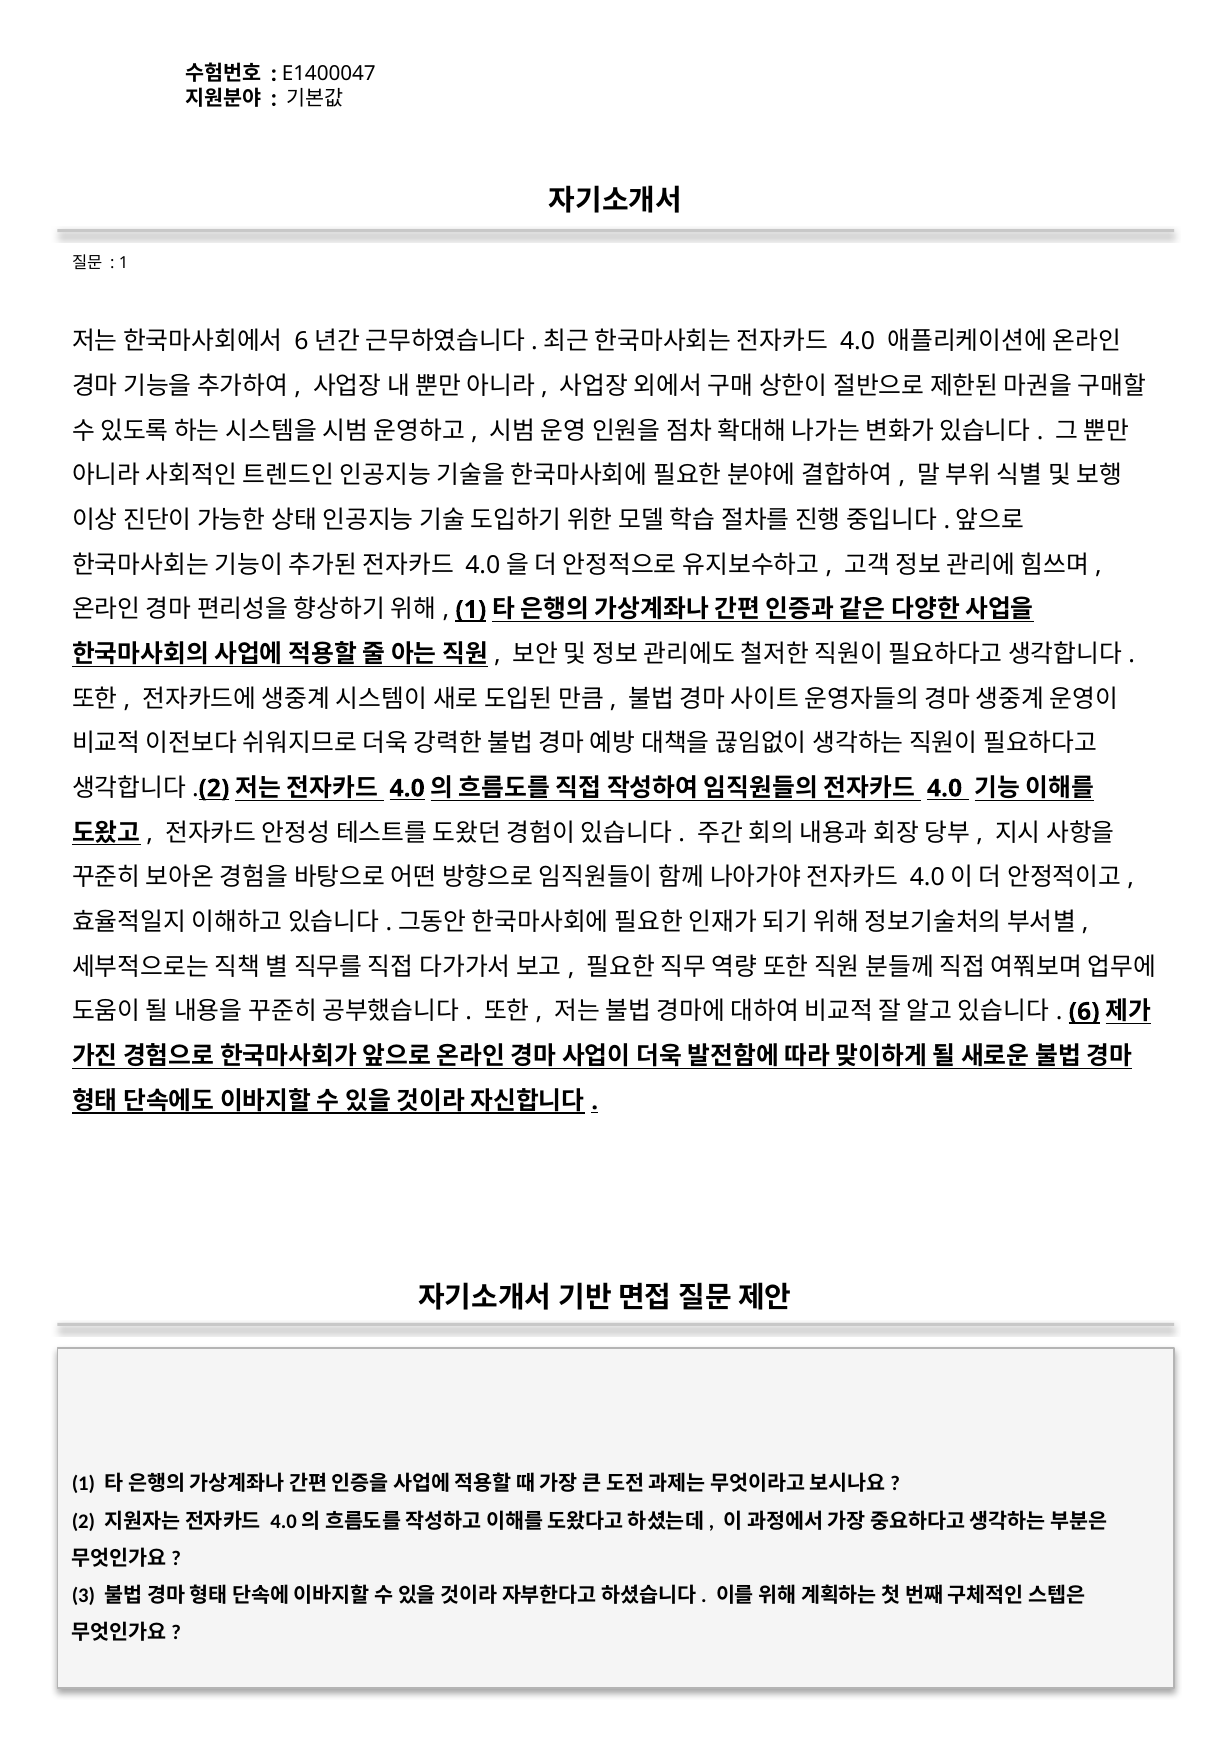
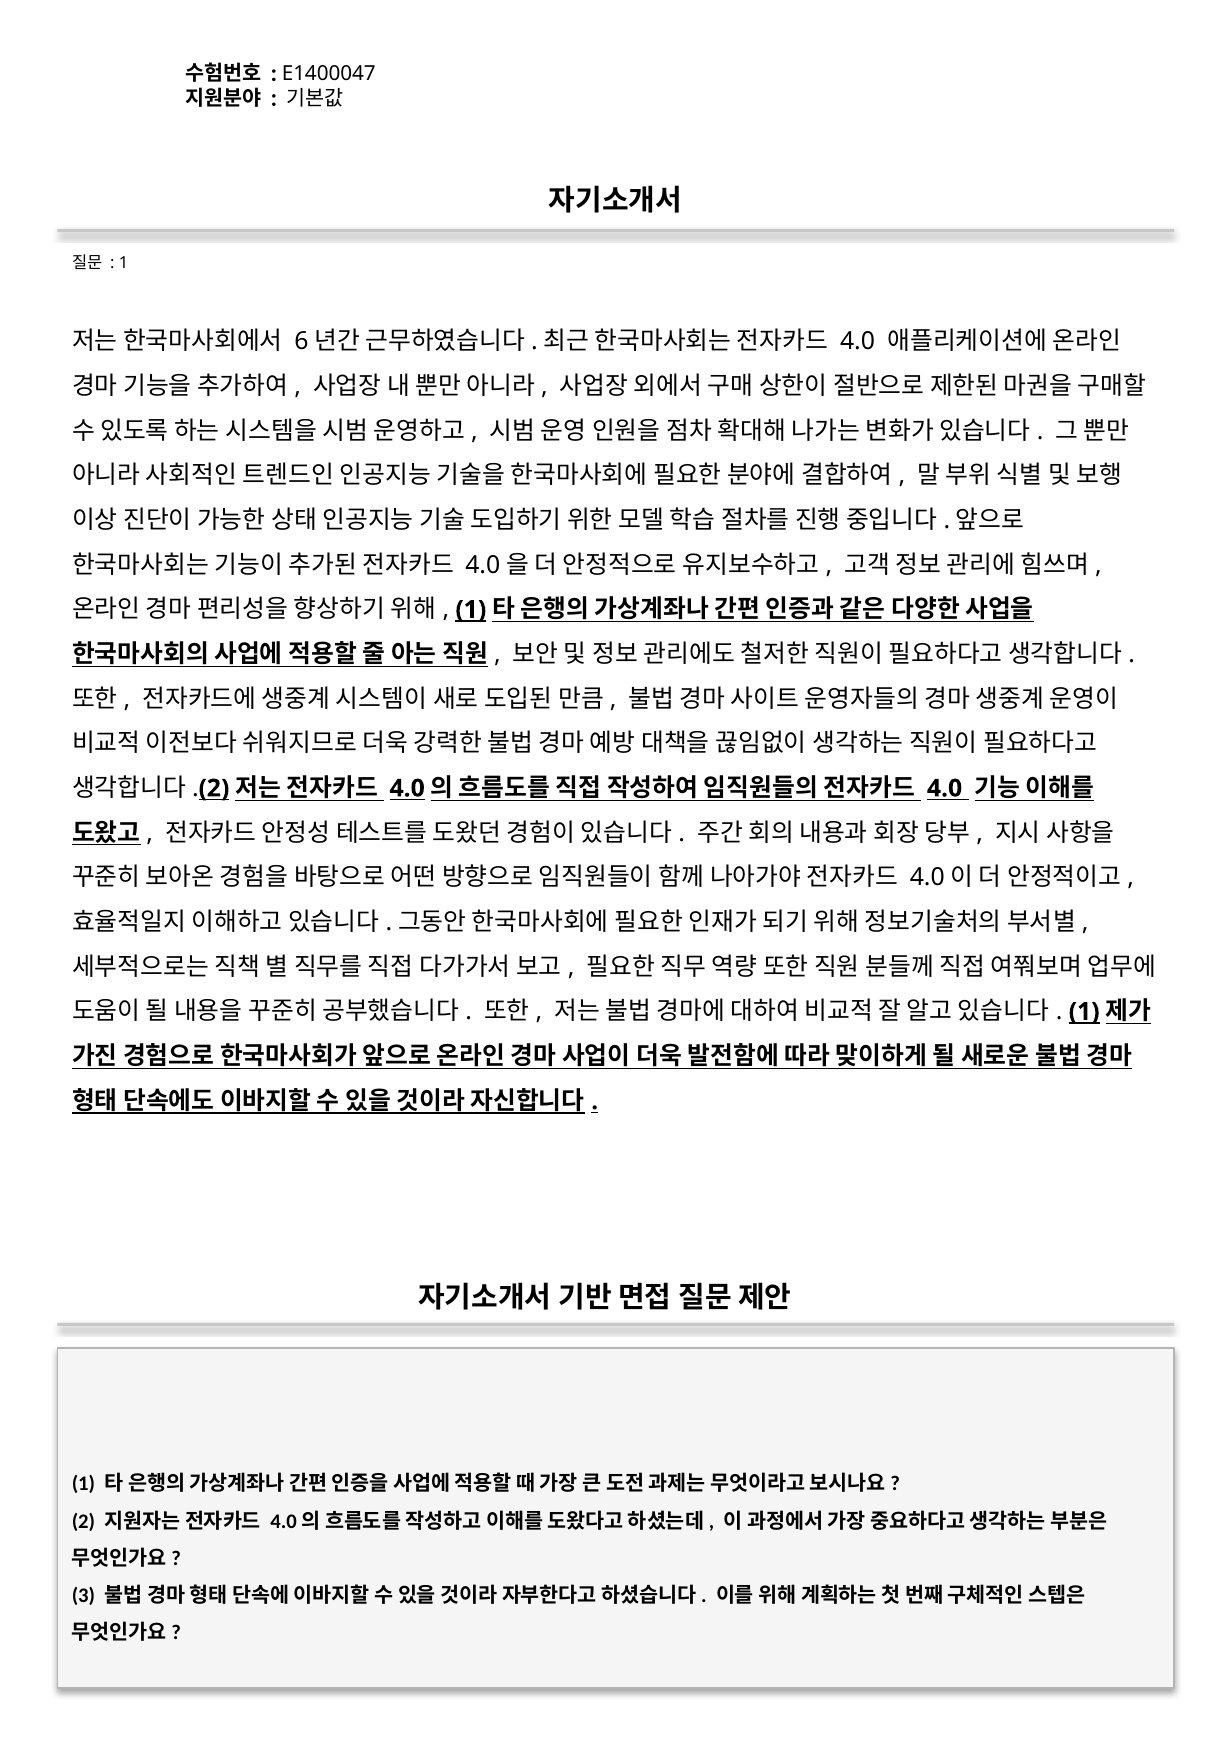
6: 6 -> 1 (1084, 1012)
